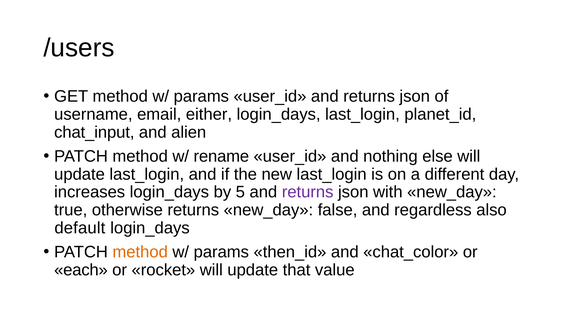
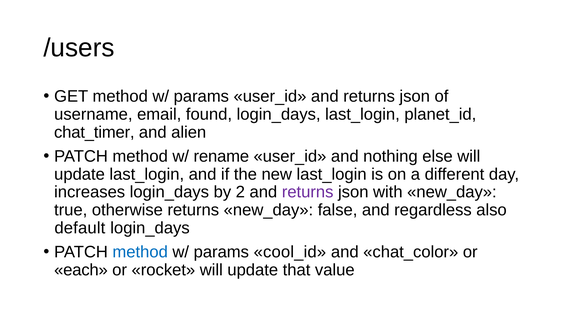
either: either -> found (209, 114)
chat_input: chat_input -> chat_timer (94, 132)
5: 5 -> 2 (240, 192)
method colour: orange -> blue (140, 252)
then_id: then_id -> cool_id (290, 252)
